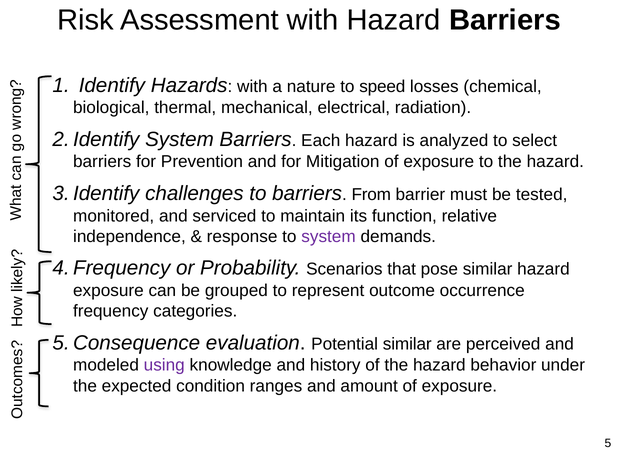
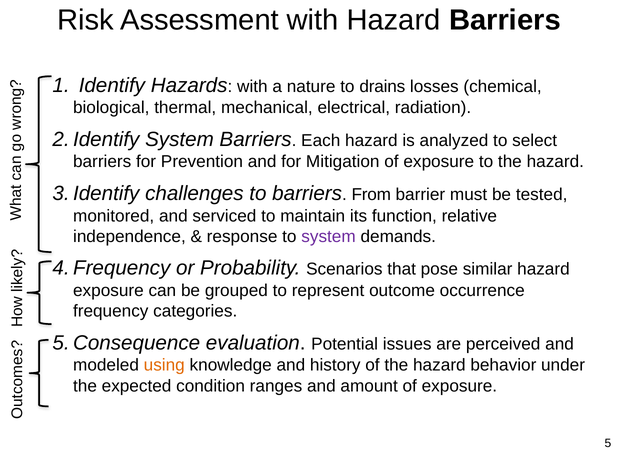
speed: speed -> drains (382, 87)
Potential similar: similar -> issues (407, 344)
using colour: purple -> orange (164, 366)
